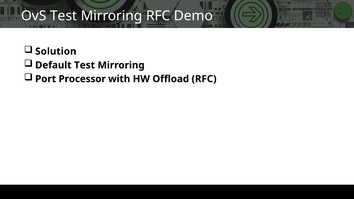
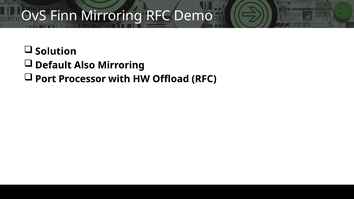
OvS Test: Test -> Finn (64, 16)
Default Test: Test -> Also (85, 65)
